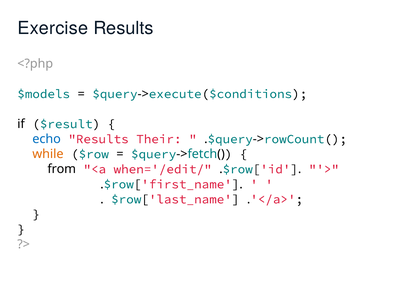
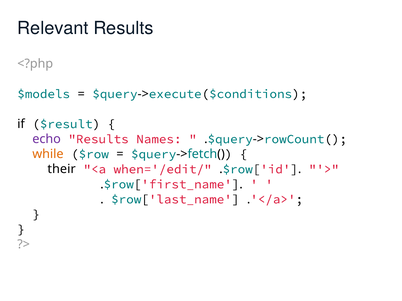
Exercise: Exercise -> Relevant (53, 28)
echo colour: blue -> purple (47, 139)
Their: Their -> Names (159, 139)
from: from -> their (62, 169)
